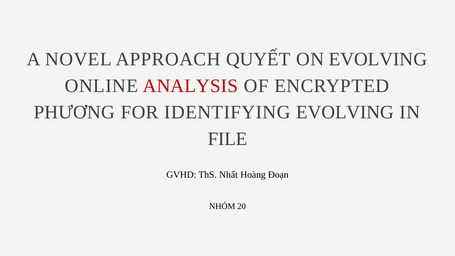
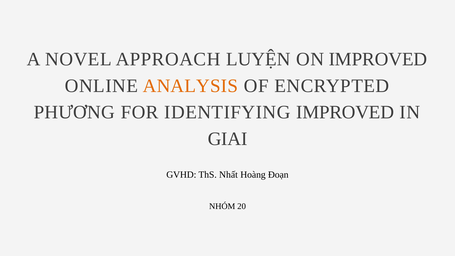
QUYẾT: QUYẾT -> LUYỆN (258, 59)
ON EVOLVING: EVOLVING -> IMPROVED (378, 59)
ANALYSIS colour: red -> orange (190, 86)
IDENTIFYING EVOLVING: EVOLVING -> IMPROVED (345, 112)
FILE: FILE -> GIAI (228, 139)
